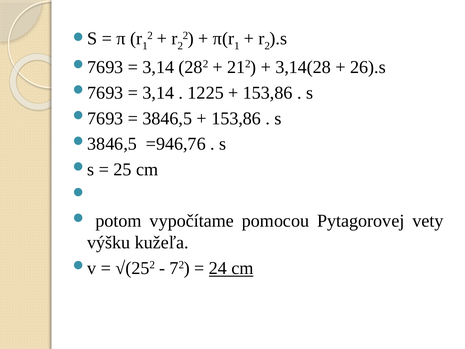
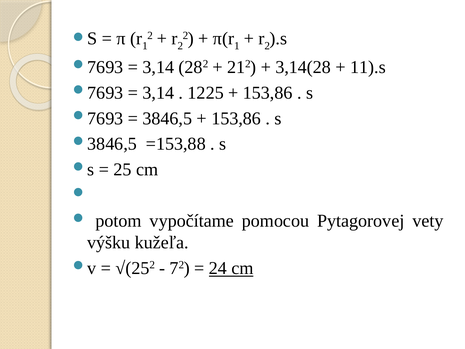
26).s: 26).s -> 11).s (368, 67)
=946,76: =946,76 -> =153,88 (176, 144)
